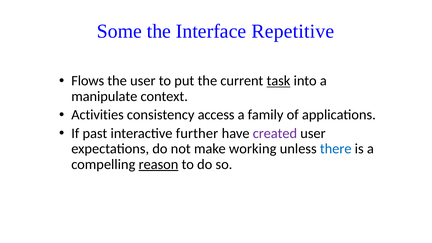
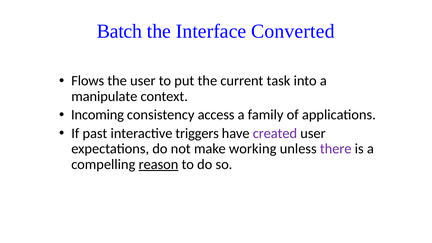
Some: Some -> Batch (119, 31)
Repetitive: Repetitive -> Converted (293, 31)
task underline: present -> none (278, 81)
Activities: Activities -> Incoming (98, 115)
further: further -> triggers (197, 133)
there colour: blue -> purple (336, 149)
